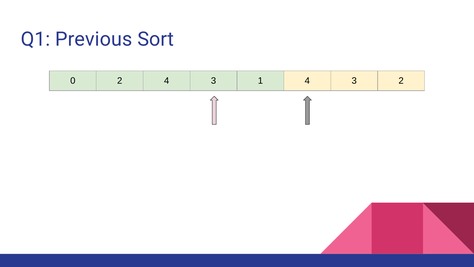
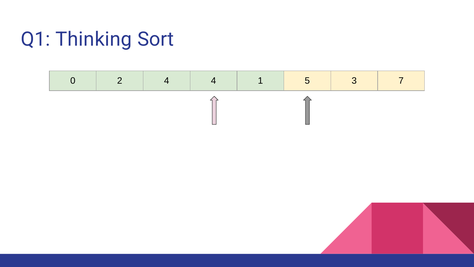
Previous: Previous -> Thinking (94, 39)
2 4 3: 3 -> 4 (214, 81)
1 4: 4 -> 5 (307, 81)
3 2: 2 -> 7 (401, 81)
